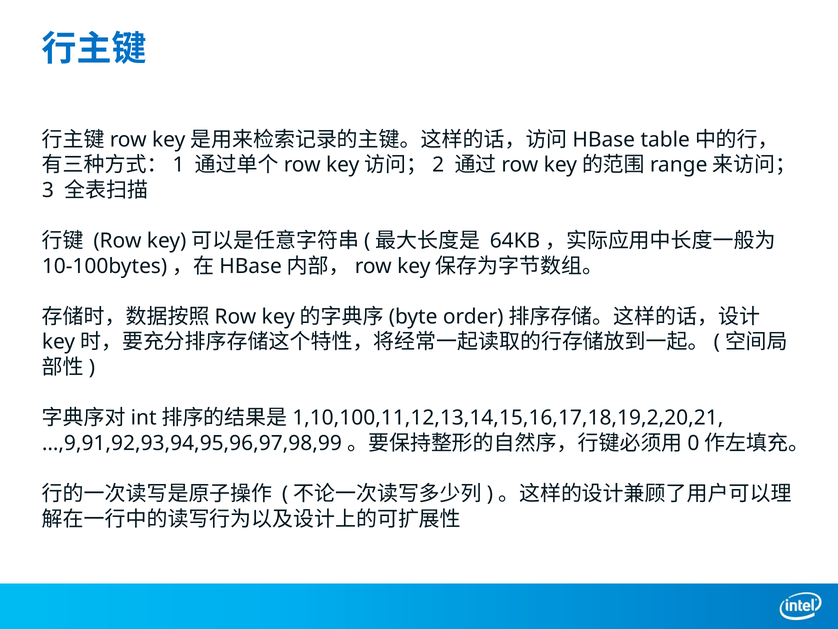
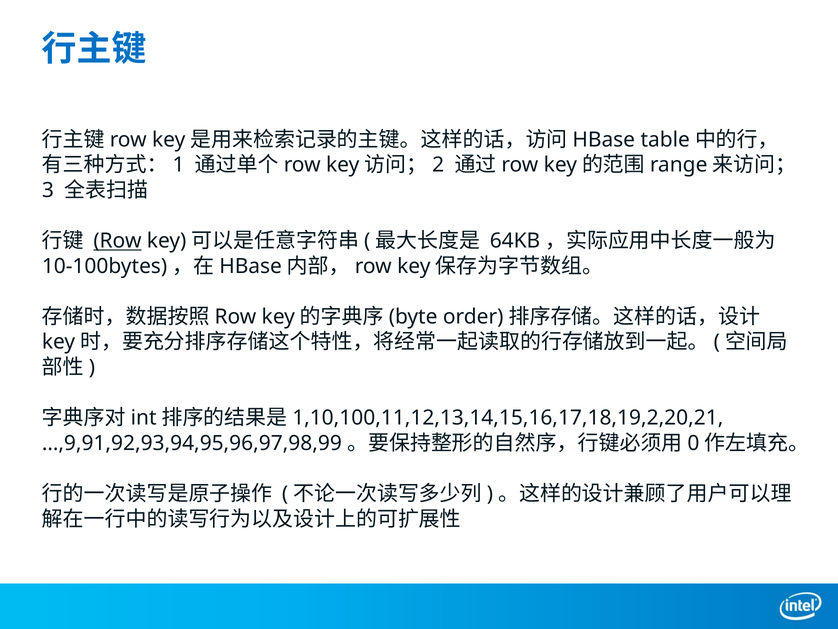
Row underline: none -> present (117, 241)
